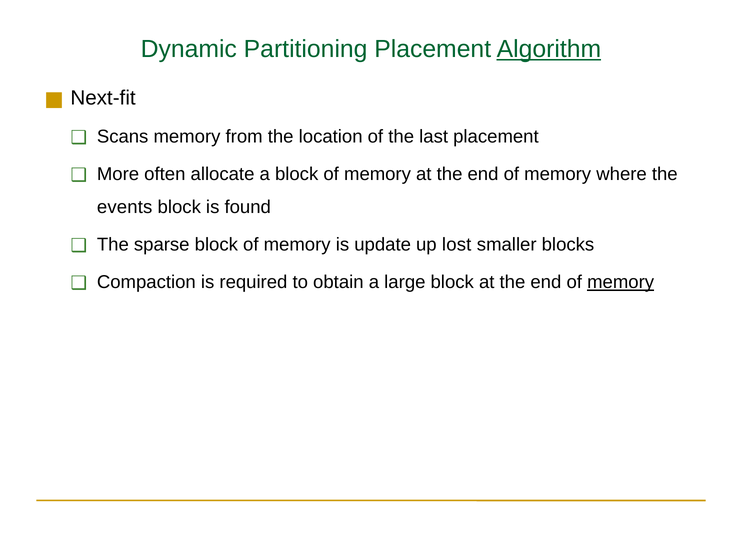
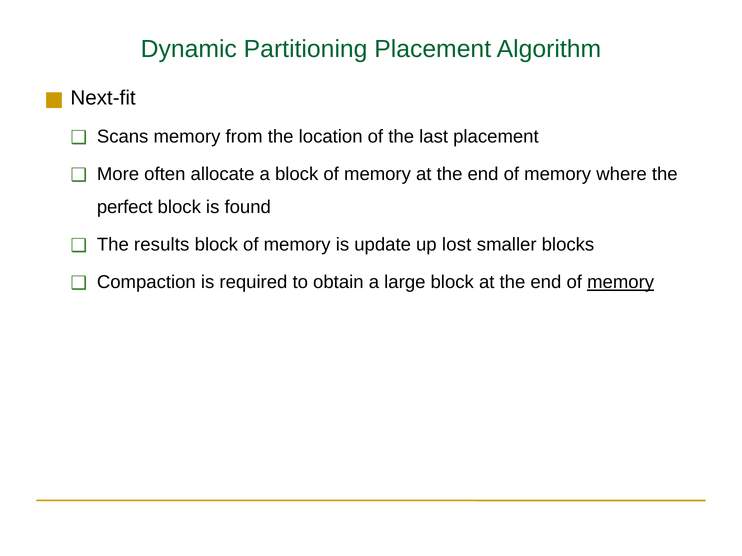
Algorithm underline: present -> none (549, 49)
events: events -> perfect (125, 207)
sparse: sparse -> results (162, 245)
